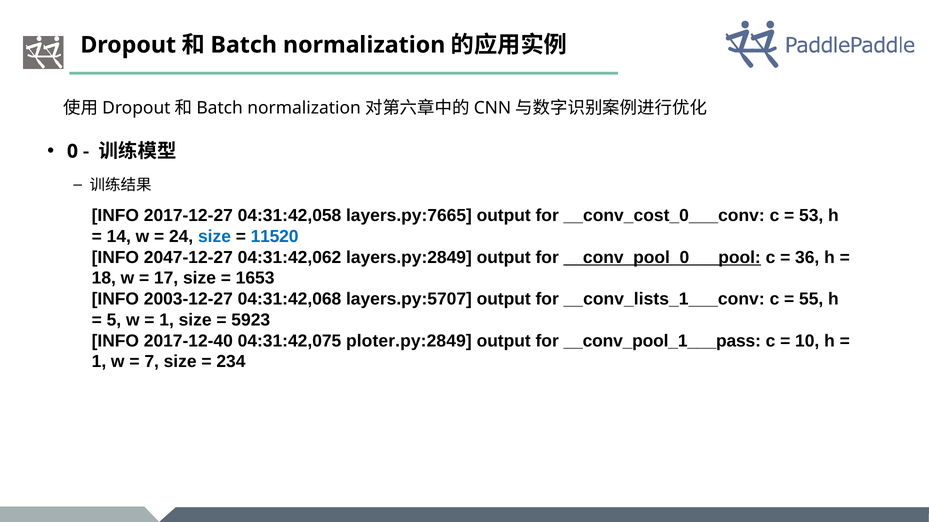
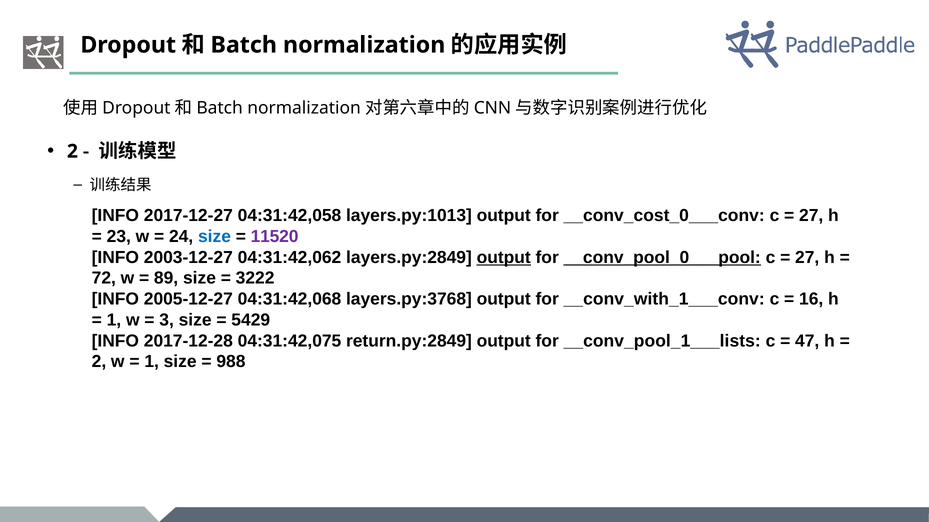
0: 0 -> 2 (72, 151)
layers.py:7665: layers.py:7665 -> layers.py:1013 (409, 216)
53: 53 -> 27 (811, 216)
14: 14 -> 23 (119, 237)
11520 colour: blue -> purple (275, 237)
2047-12-27: 2047-12-27 -> 2003-12-27 (188, 258)
output underline: none -> present (504, 258)
36: 36 -> 27 (807, 258)
18: 18 -> 72 (104, 278)
17: 17 -> 89 (166, 278)
1653: 1653 -> 3222 (255, 278)
2003-12-27: 2003-12-27 -> 2005-12-27 (188, 299)
layers.py:5707: layers.py:5707 -> layers.py:3768 (409, 299)
__conv_lists_1___conv: __conv_lists_1___conv -> __conv_with_1___conv (664, 299)
55: 55 -> 16 (811, 299)
5: 5 -> 1 (114, 320)
1: 1 -> 3 (167, 320)
5923: 5923 -> 5429 (251, 320)
2017-12-40: 2017-12-40 -> 2017-12-28 (188, 341)
ploter.py:2849: ploter.py:2849 -> return.py:2849 (409, 341)
__conv_pool_1___pass: __conv_pool_1___pass -> __conv_pool_1___lists (662, 341)
10: 10 -> 47 (807, 341)
1: 1 -> 2 (99, 362)
7: 7 -> 1 (152, 362)
234: 234 -> 988 (231, 362)
